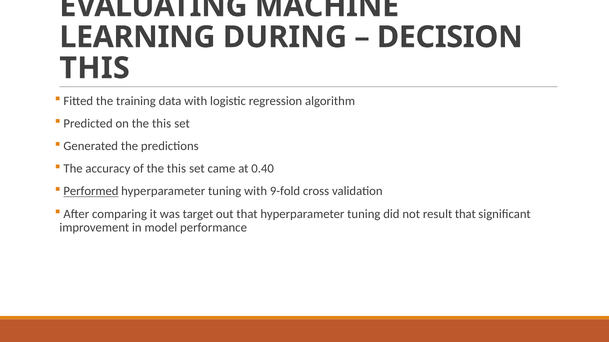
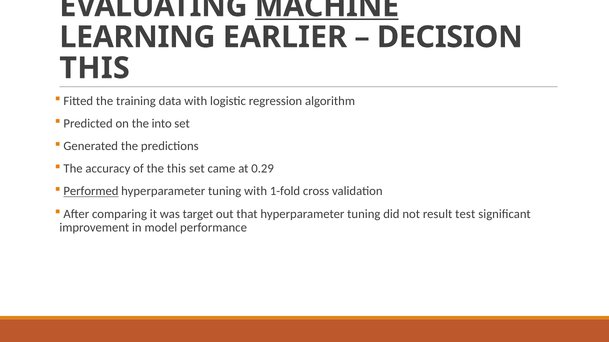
MACHINE underline: none -> present (327, 6)
DURING: DURING -> EARLIER (285, 37)
on the this: this -> into (162, 124)
0.40: 0.40 -> 0.29 (263, 169)
9-fold: 9-fold -> 1-fold (285, 192)
result that: that -> test (465, 214)
